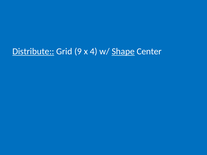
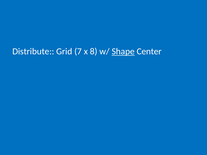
Distribute underline: present -> none (33, 52)
9: 9 -> 7 (78, 52)
4: 4 -> 8 (94, 52)
